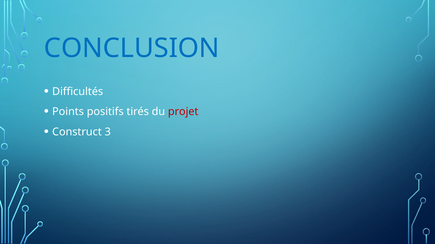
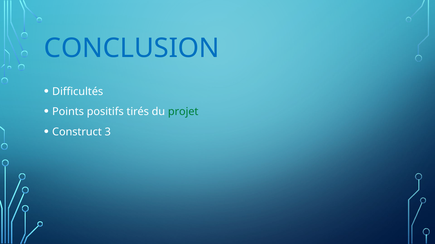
projet colour: red -> green (183, 112)
